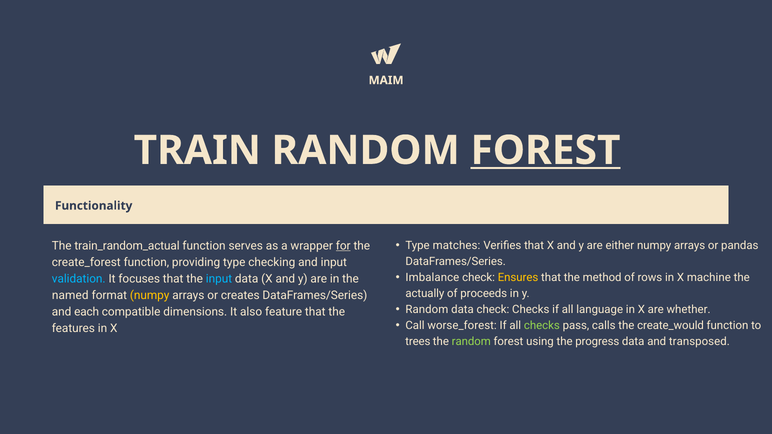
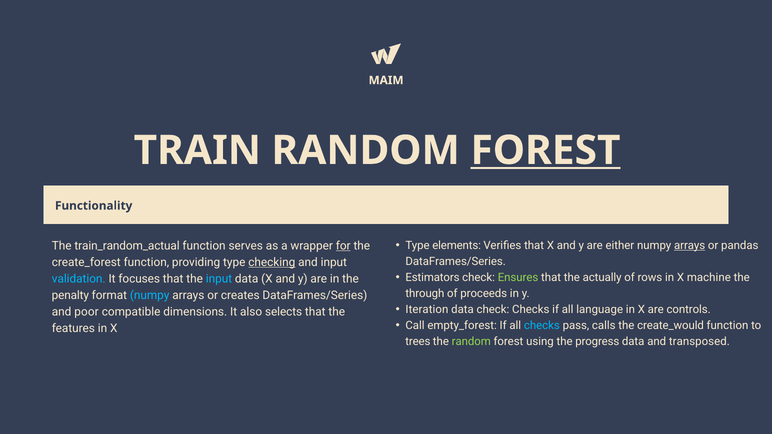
matches: matches -> elements (457, 246)
arrays underline: none -> present (690, 246)
checking underline: none -> present (272, 262)
Imbalance: Imbalance -> Estimators (432, 278)
Ensures colour: yellow -> light green (518, 278)
method: method -> actually (602, 278)
actually: actually -> through (425, 294)
named: named -> penalty (70, 295)
numpy colour: yellow -> light blue (150, 295)
Random: Random -> Iteration (427, 310)
whether: whether -> controls (689, 310)
each: each -> poor (87, 312)
feature: feature -> selects (284, 312)
worse_forest: worse_forest -> empty_forest (462, 326)
checks colour: light green -> light blue (542, 326)
